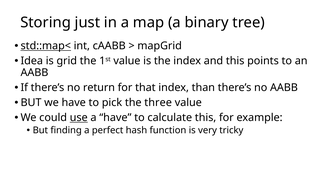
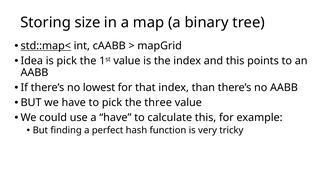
just: just -> size (88, 22)
is grid: grid -> pick (67, 61)
return: return -> lowest (99, 87)
use underline: present -> none (79, 117)
